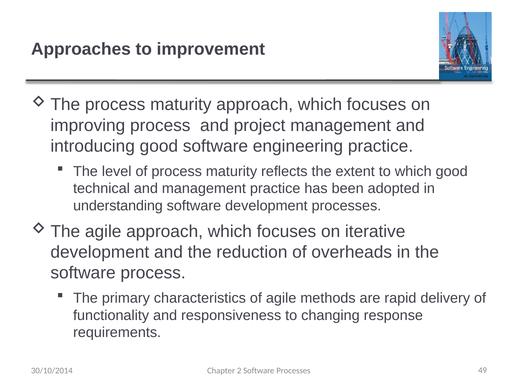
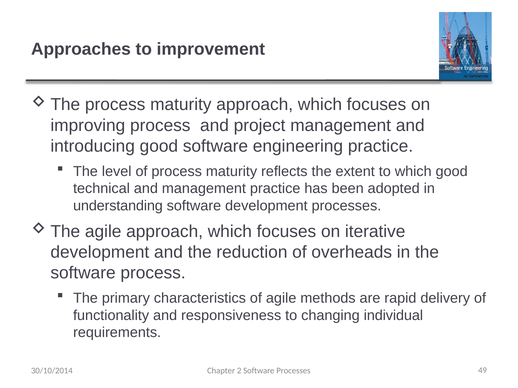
response: response -> individual (393, 316)
